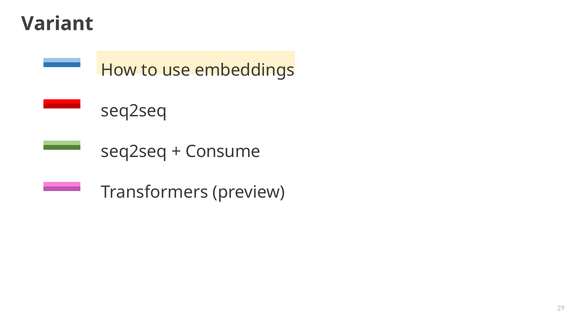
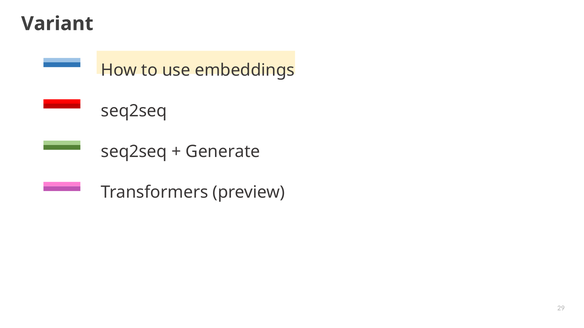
Consume: Consume -> Generate (223, 152)
